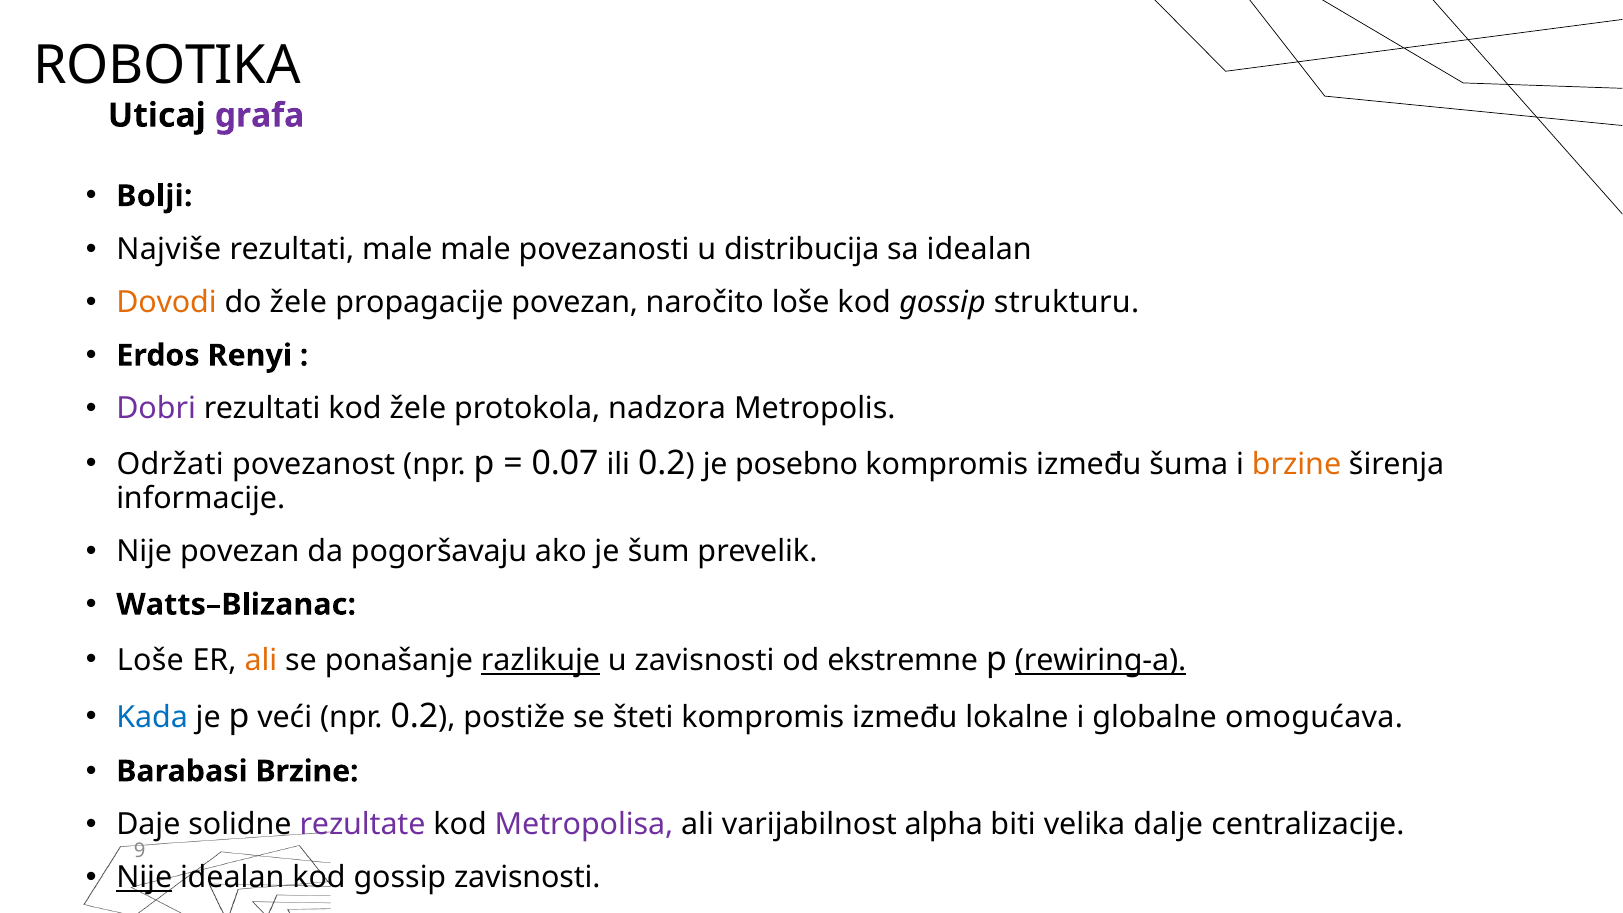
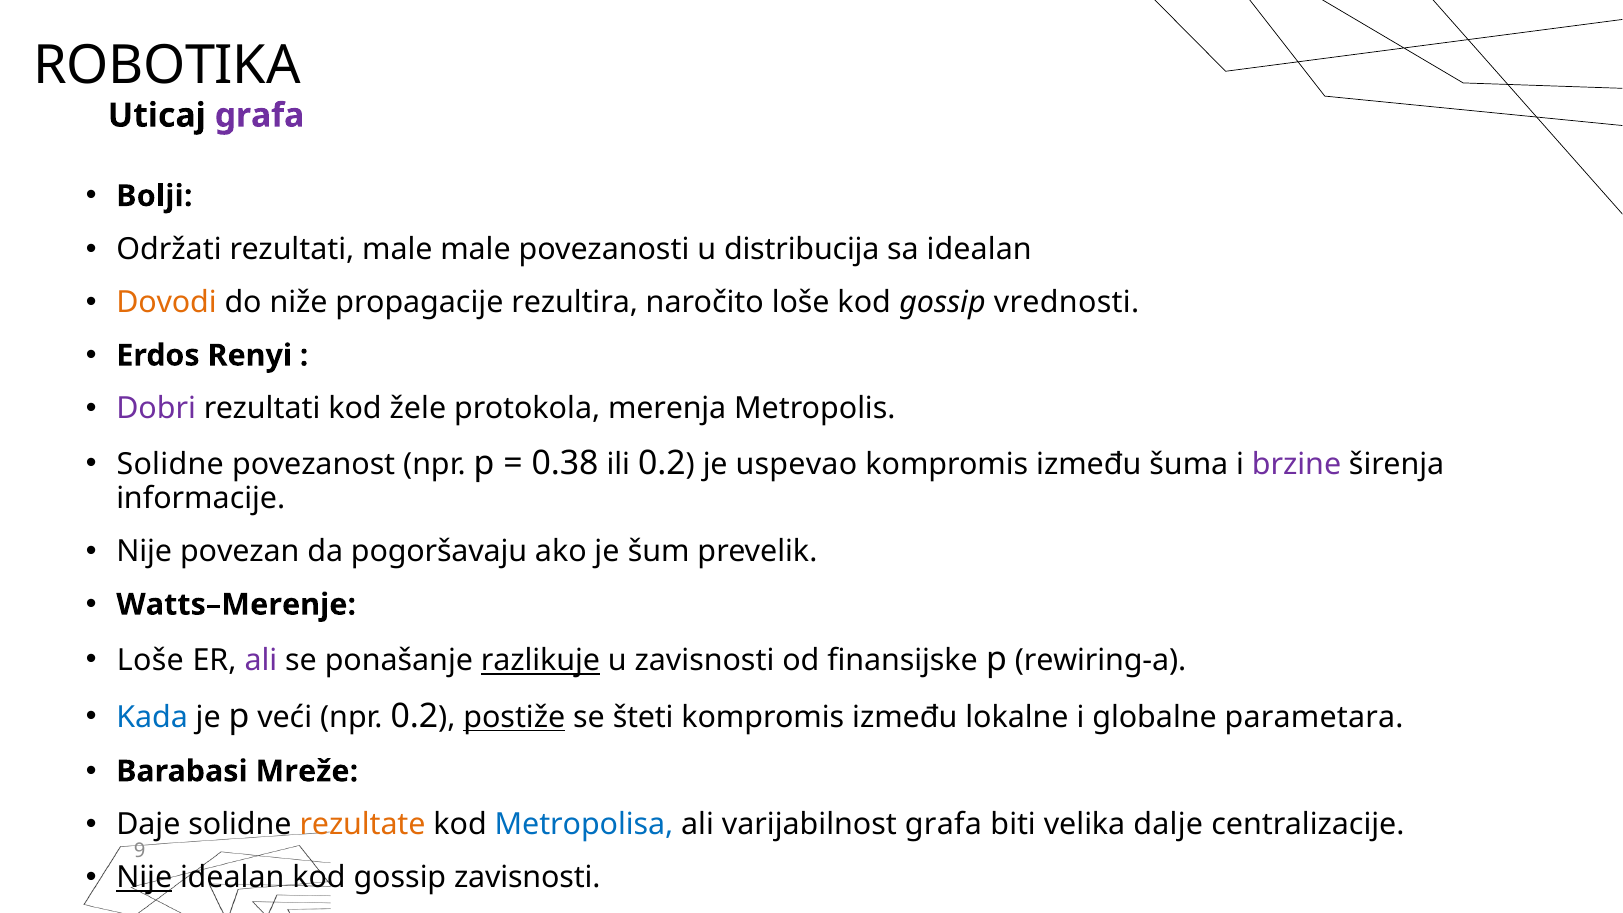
Najviše: Najviše -> Održati (169, 249)
do žele: žele -> niže (299, 302)
propagacije povezan: povezan -> rezultira (575, 302)
strukturu: strukturu -> vrednosti (1067, 302)
nadzora: nadzora -> merenja (667, 409)
Održati: Održati -> Solidne (170, 465)
0.07: 0.07 -> 0.38 (565, 464)
posebno: posebno -> uspevao (796, 465)
brzine colour: orange -> purple (1297, 465)
Watts–Blizanac: Watts–Blizanac -> Watts–Merenje (236, 605)
ali colour: orange -> purple (261, 661)
ekstremne: ekstremne -> finansijske (903, 661)
rewiring-a underline: present -> none (1101, 661)
postiže underline: none -> present (514, 717)
omogućava: omogućava -> parametara (1314, 717)
Barabasi Brzine: Brzine -> Mreže (307, 771)
rezultate colour: purple -> orange (363, 824)
Metropolisa colour: purple -> blue (584, 824)
varijabilnost alpha: alpha -> grafa (944, 824)
